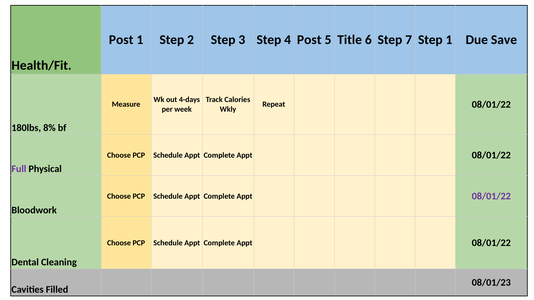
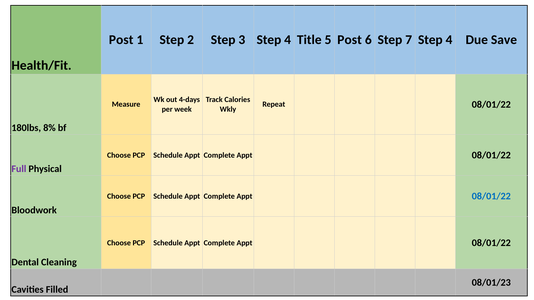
4 Post: Post -> Title (309, 40)
5 Title: Title -> Post (350, 40)
7 Step 1: 1 -> 4 (449, 40)
08/01/22 colour: purple -> blue (491, 196)
